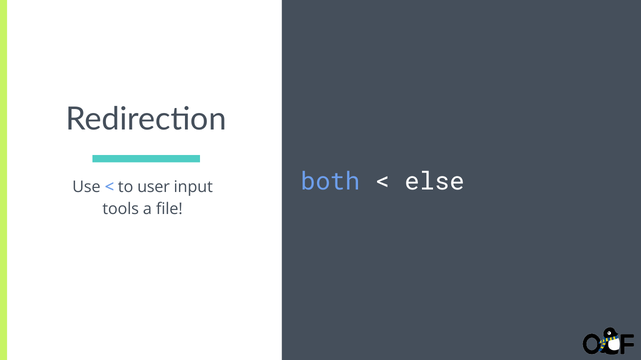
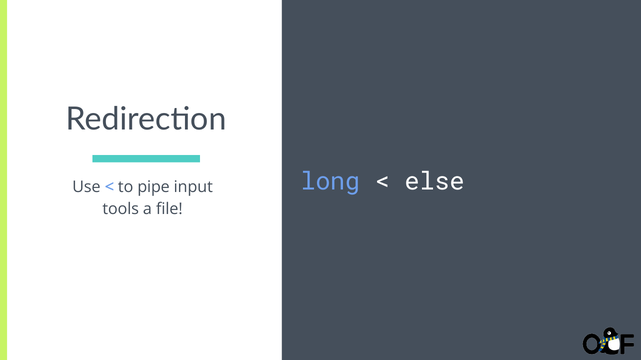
both: both -> long (330, 182)
user: user -> pipe (154, 187)
